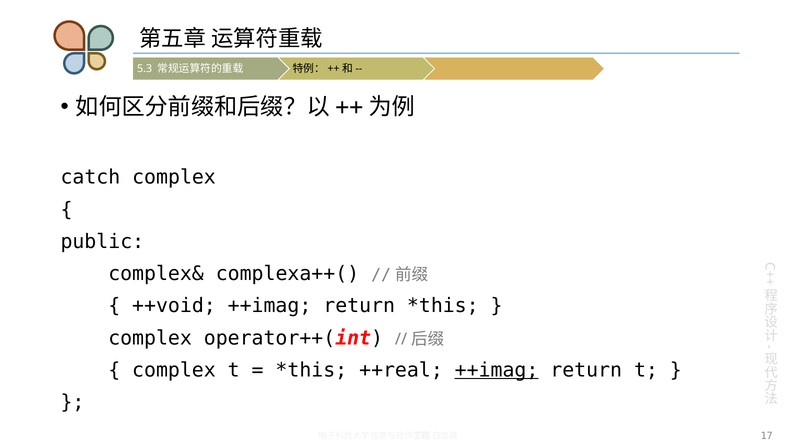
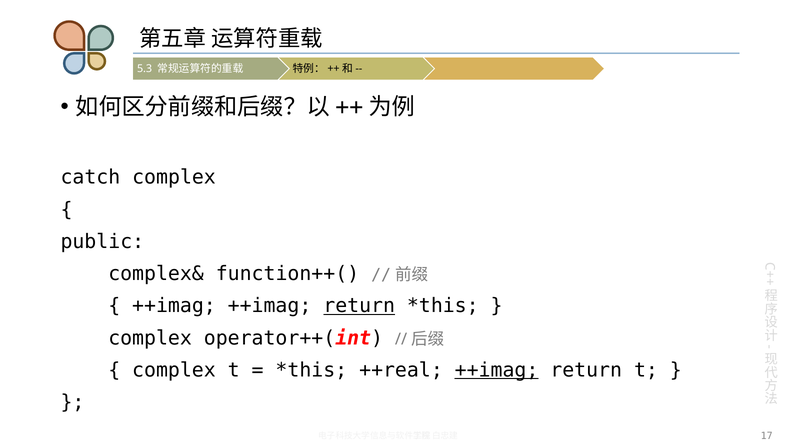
complexa++(: complexa++( -> function++( (287, 273)
++void: ++void -> ++imag (174, 306)
return underline: none -> present (359, 306)
